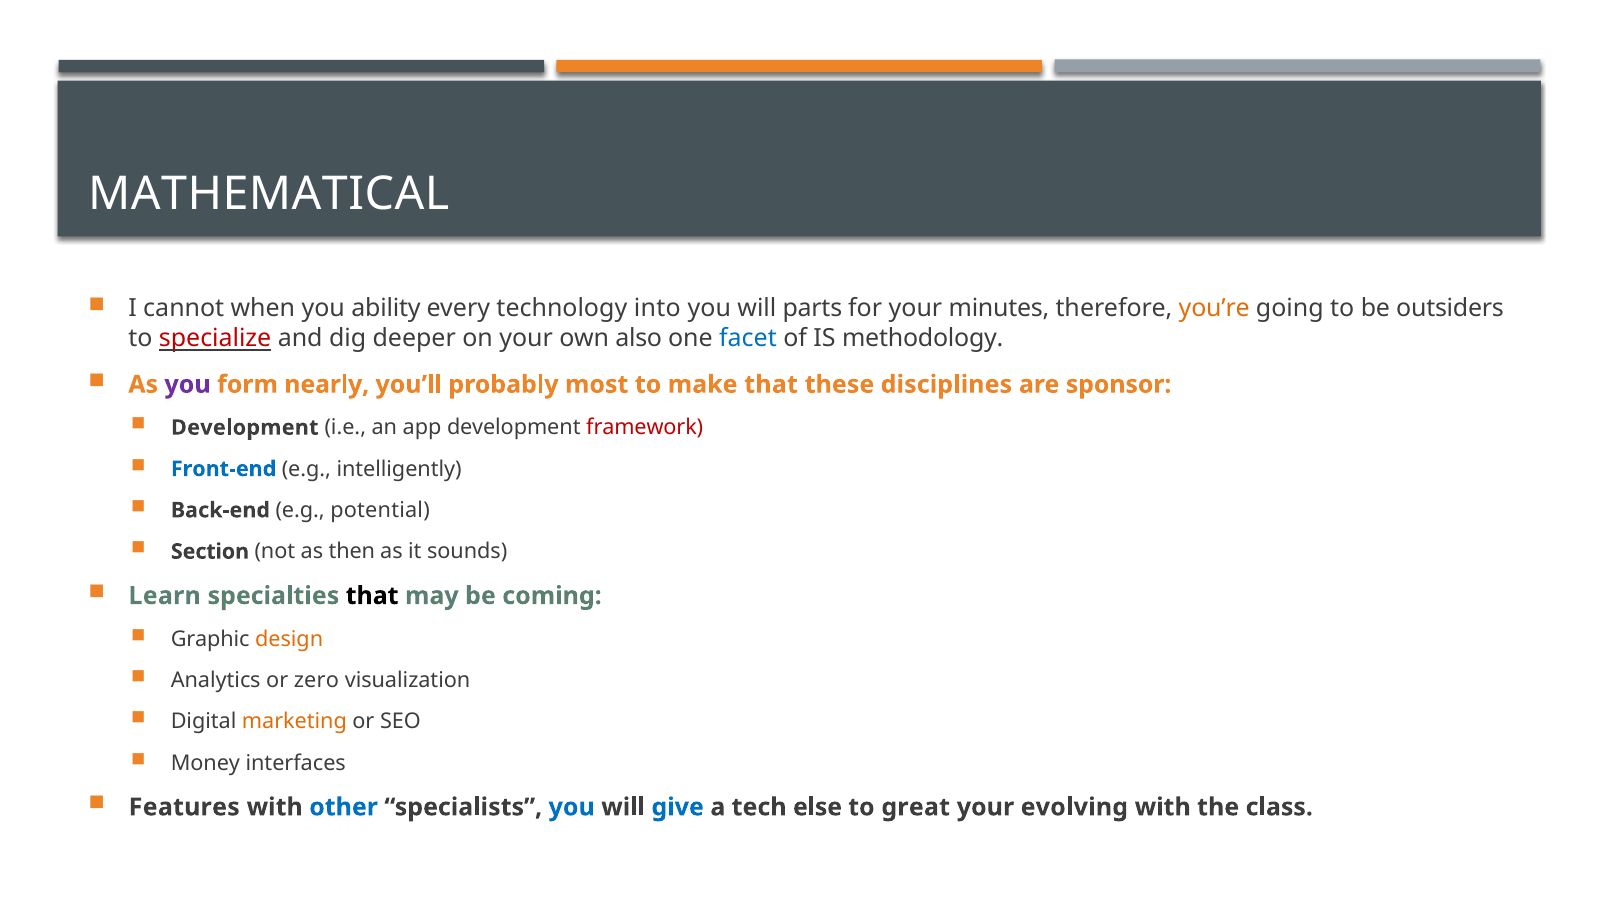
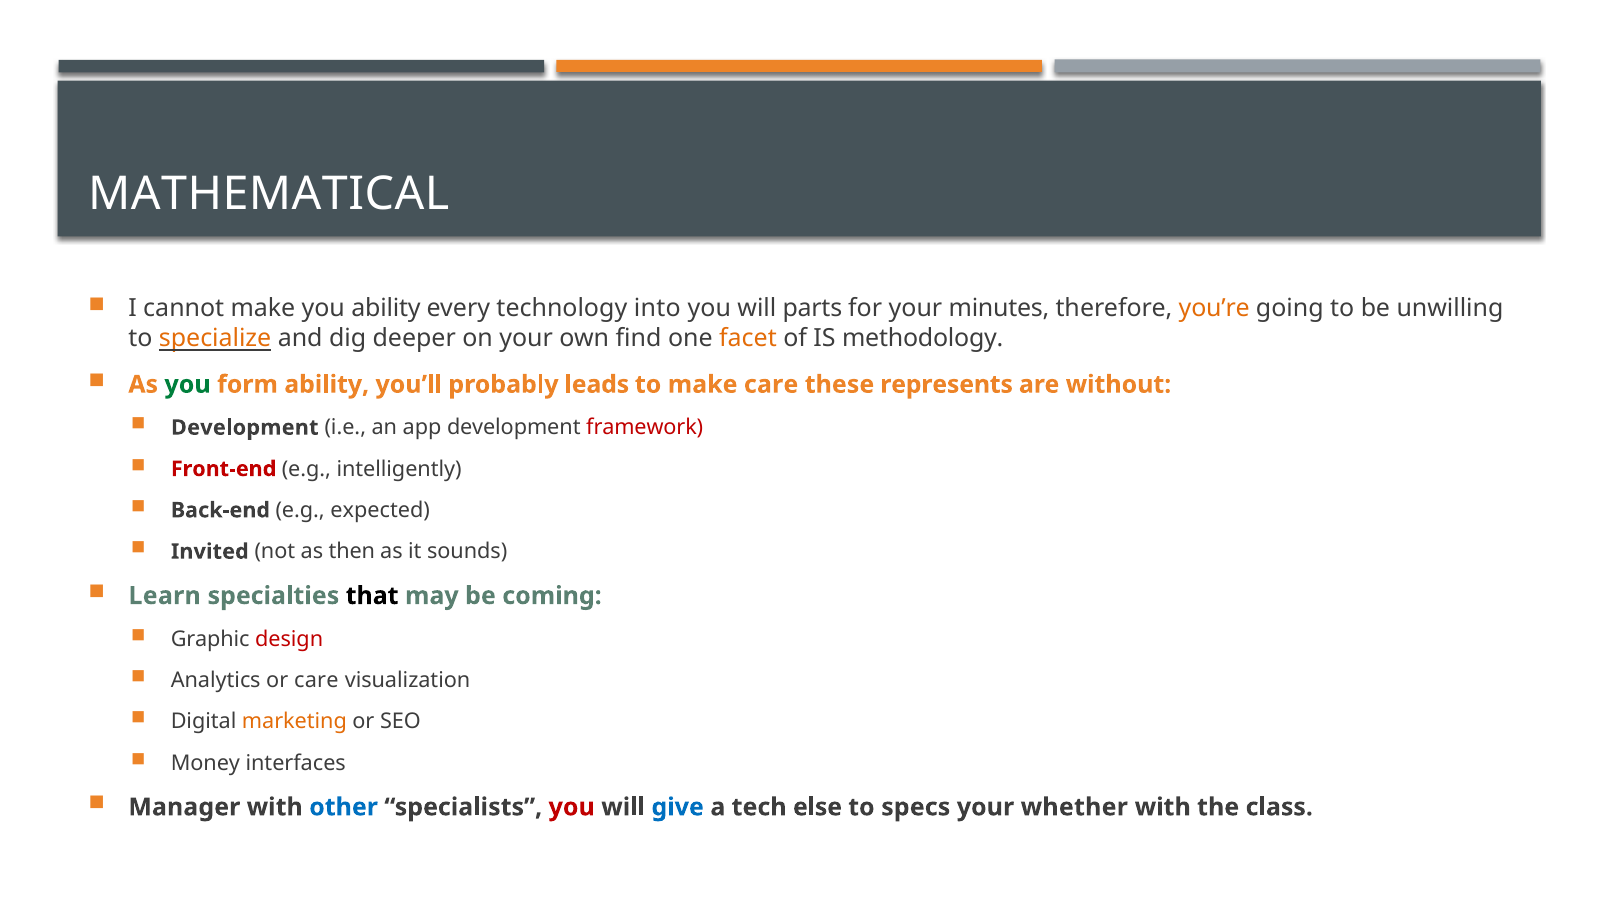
cannot when: when -> make (263, 309)
outsiders: outsiders -> unwilling (1450, 309)
specialize colour: red -> orange (215, 339)
also: also -> find (639, 339)
facet colour: blue -> orange (748, 339)
you colour: purple -> green (188, 385)
form nearly: nearly -> ability (327, 385)
most: most -> leads (597, 385)
make that: that -> care (771, 385)
disciplines: disciplines -> represents (947, 385)
sponsor: sponsor -> without (1118, 385)
Front-end colour: blue -> red (224, 469)
potential: potential -> expected (380, 511)
Section: Section -> Invited (210, 552)
design colour: orange -> red (289, 639)
or zero: zero -> care (316, 681)
Features: Features -> Manager (184, 808)
you colour: blue -> red (572, 808)
great: great -> specs (916, 808)
evolving: evolving -> whether (1074, 808)
